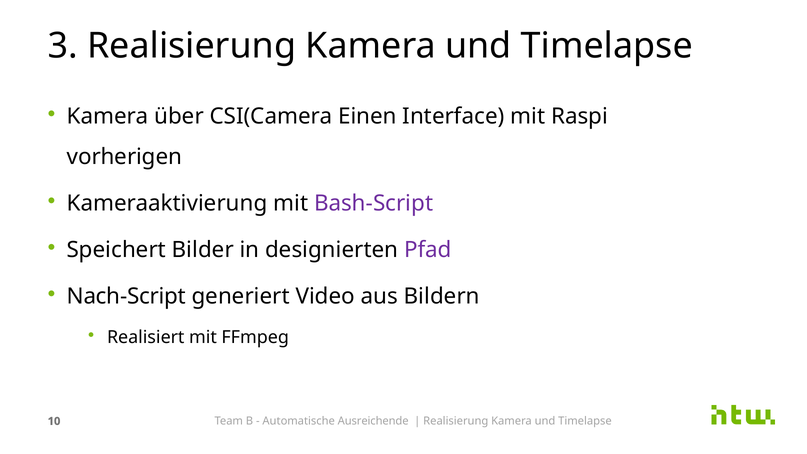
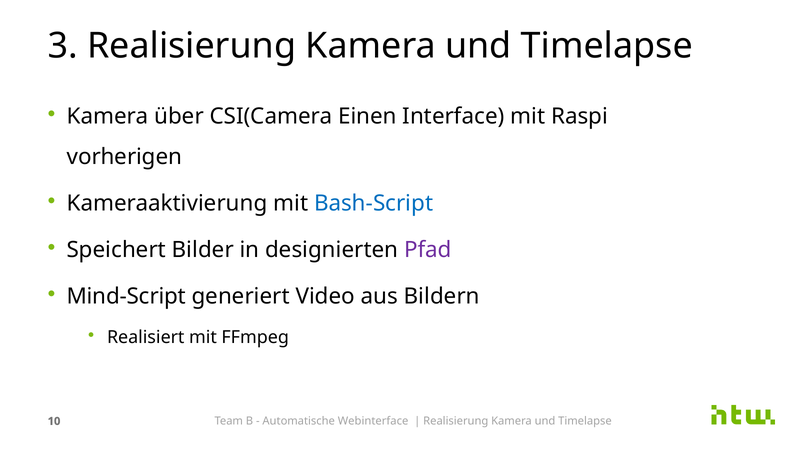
Bash-Script colour: purple -> blue (374, 203)
Nach-Script: Nach-Script -> Mind-Script (126, 296)
Ausreichende: Ausreichende -> Webinterface (373, 421)
